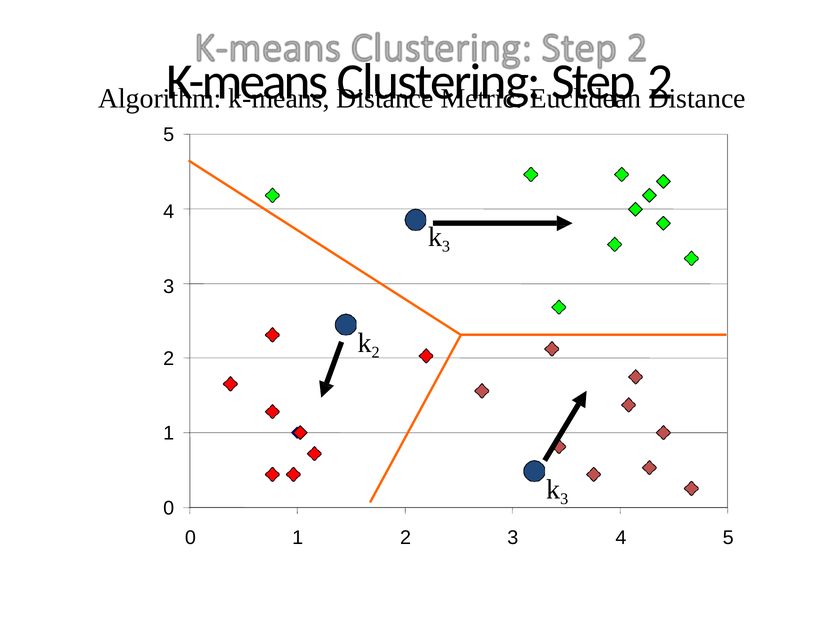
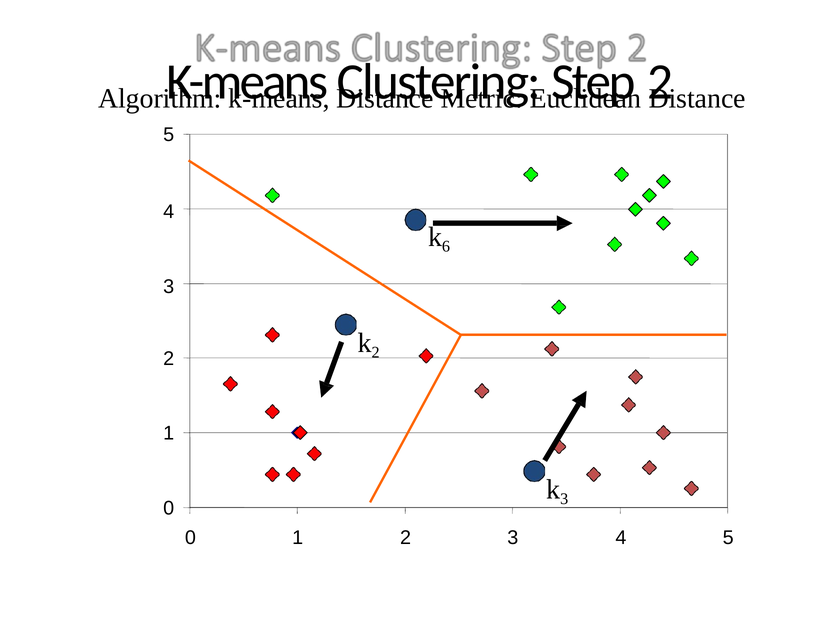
3: 3 -> 6 (446, 247)
